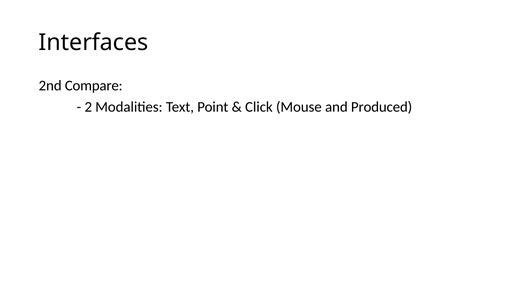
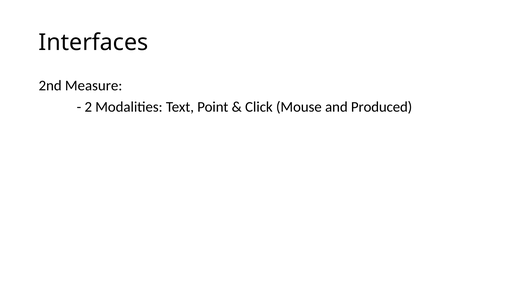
Compare: Compare -> Measure (94, 86)
